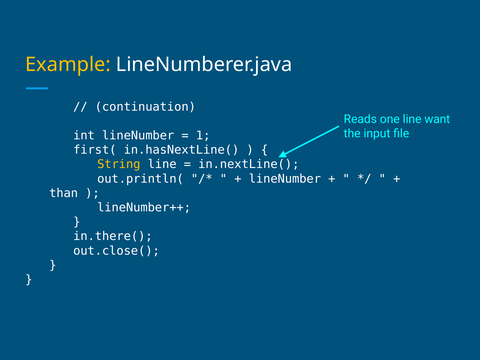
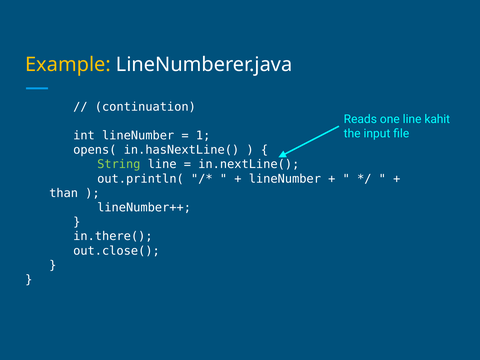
want: want -> kahit (437, 119)
first(: first( -> opens( (95, 150)
String colour: yellow -> light green (119, 164)
